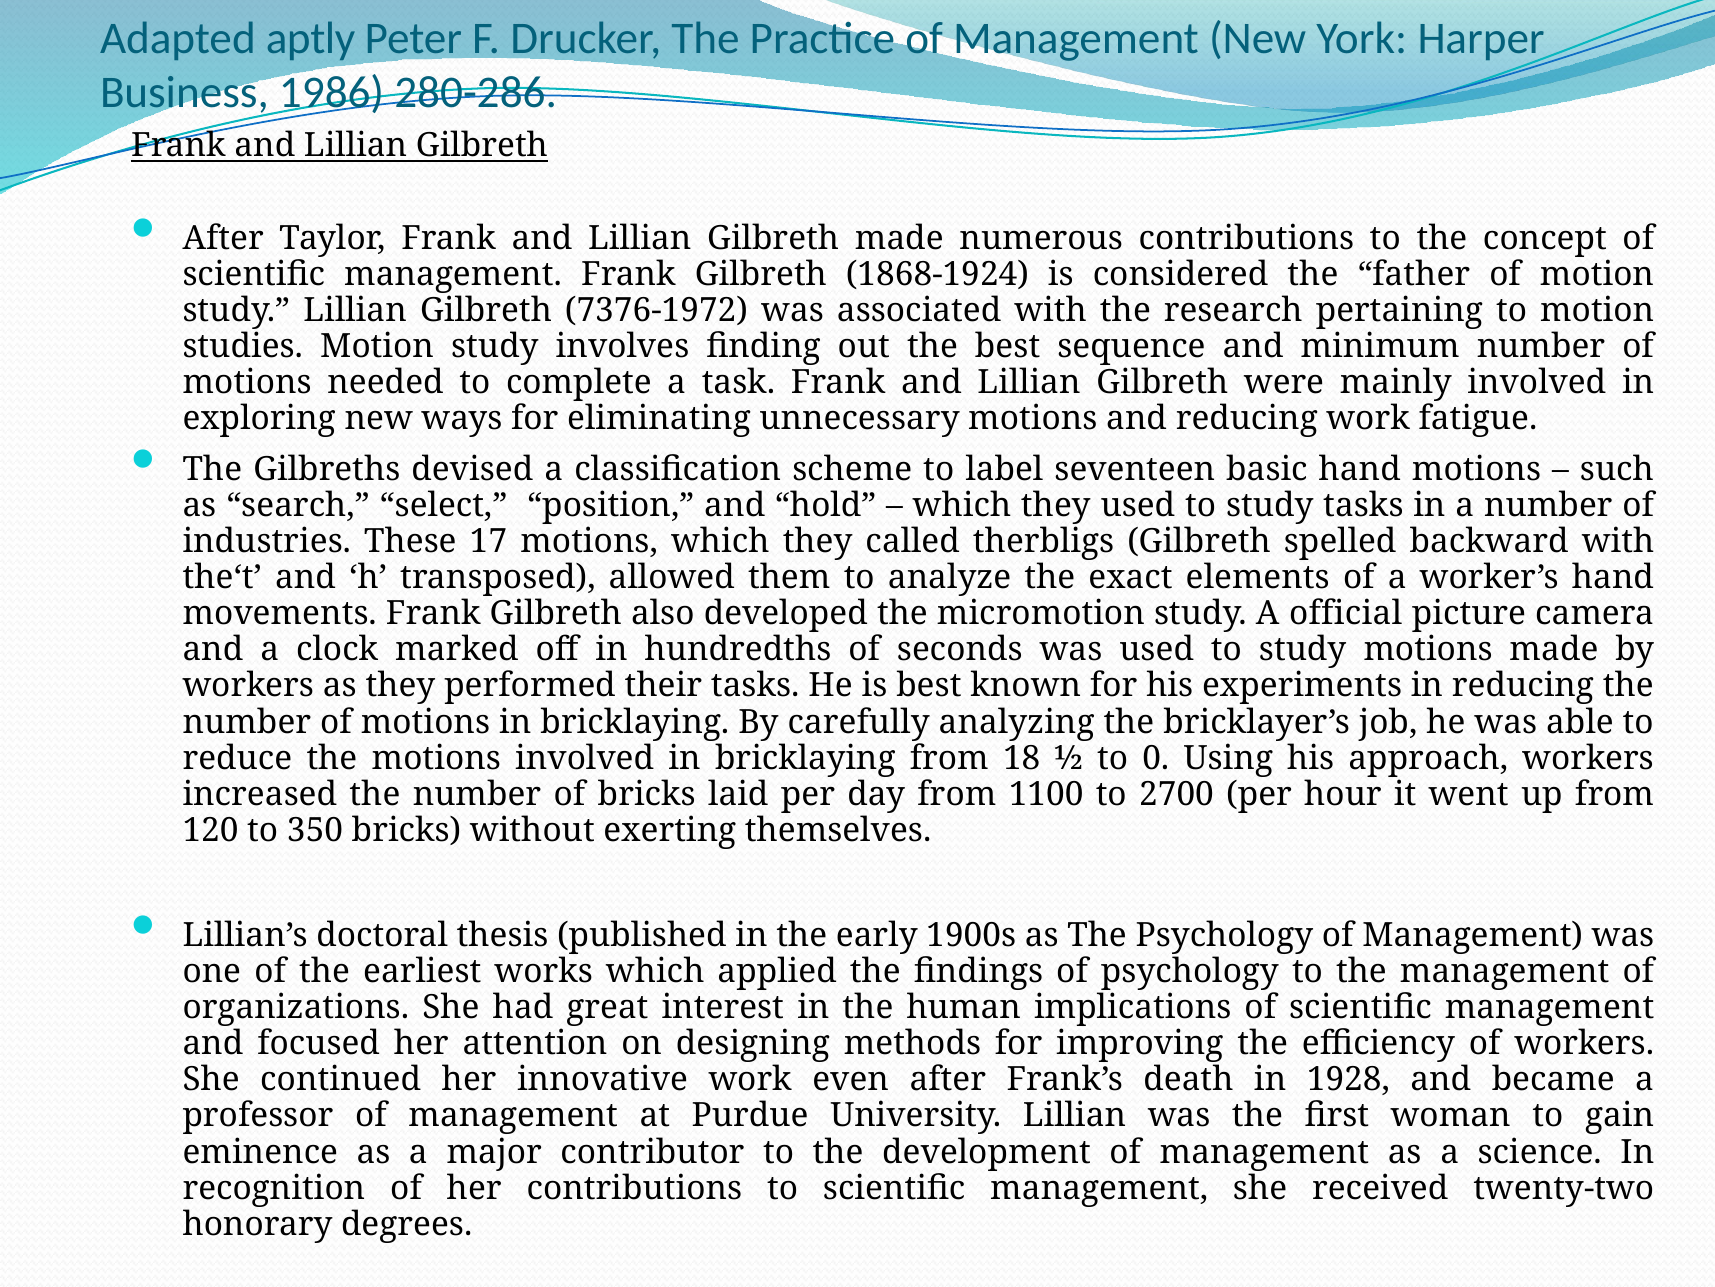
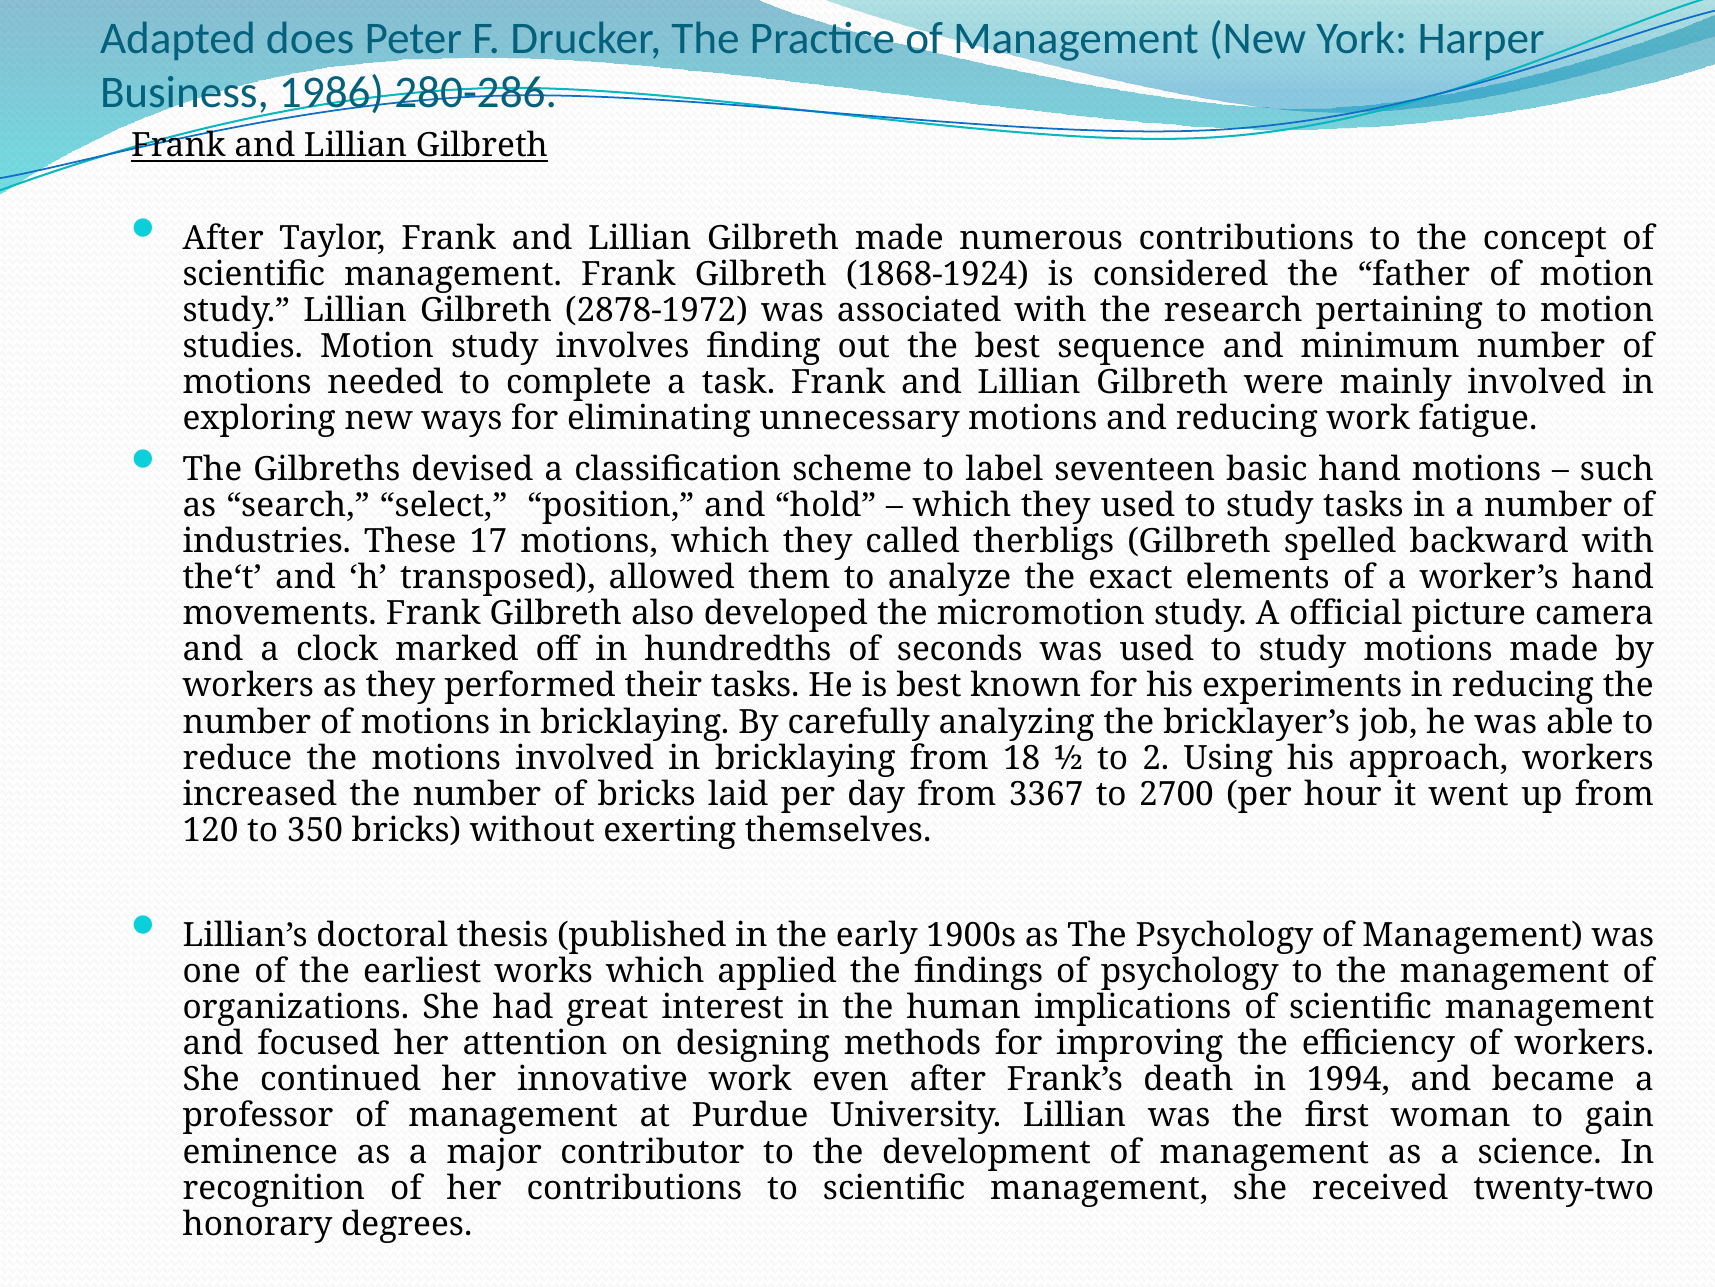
aptly: aptly -> does (310, 39)
7376-1972: 7376-1972 -> 2878-1972 (656, 310)
0: 0 -> 2 (1156, 758)
1100: 1100 -> 3367 (1046, 794)
1928: 1928 -> 1994 (1348, 1079)
